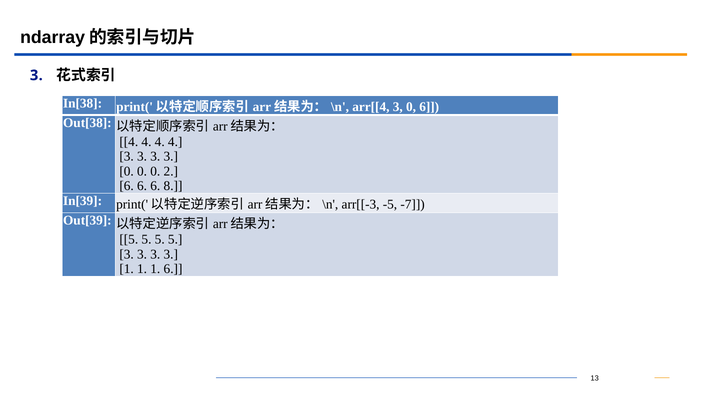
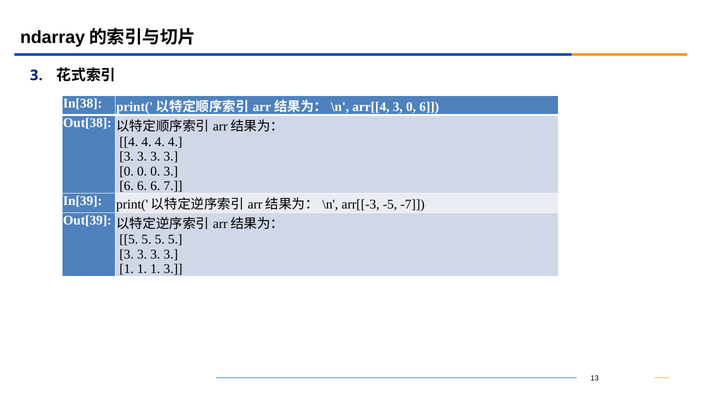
0 2: 2 -> 3 (171, 171)
8: 8 -> 7 (173, 186)
1 6: 6 -> 3 (173, 269)
